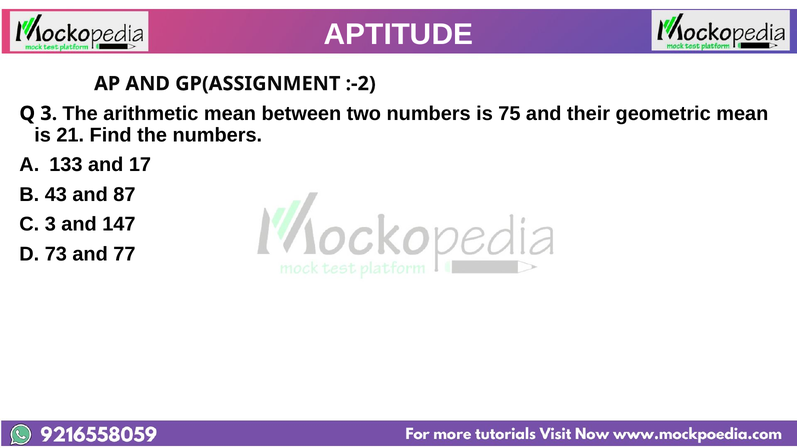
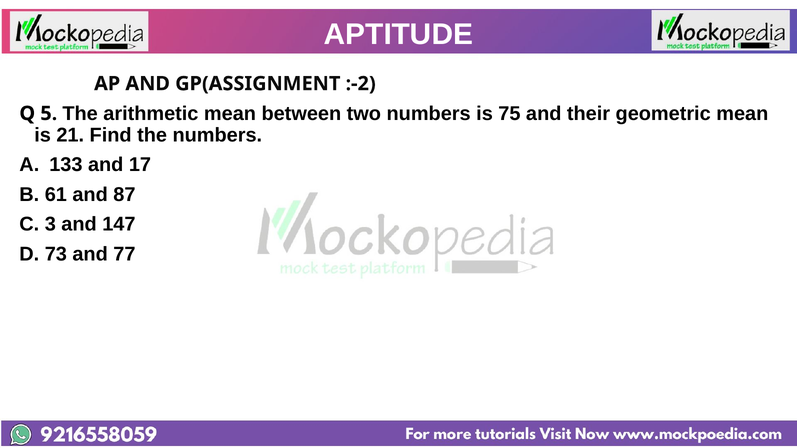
Q 3: 3 -> 5 (49, 114)
43: 43 -> 61 (56, 195)
